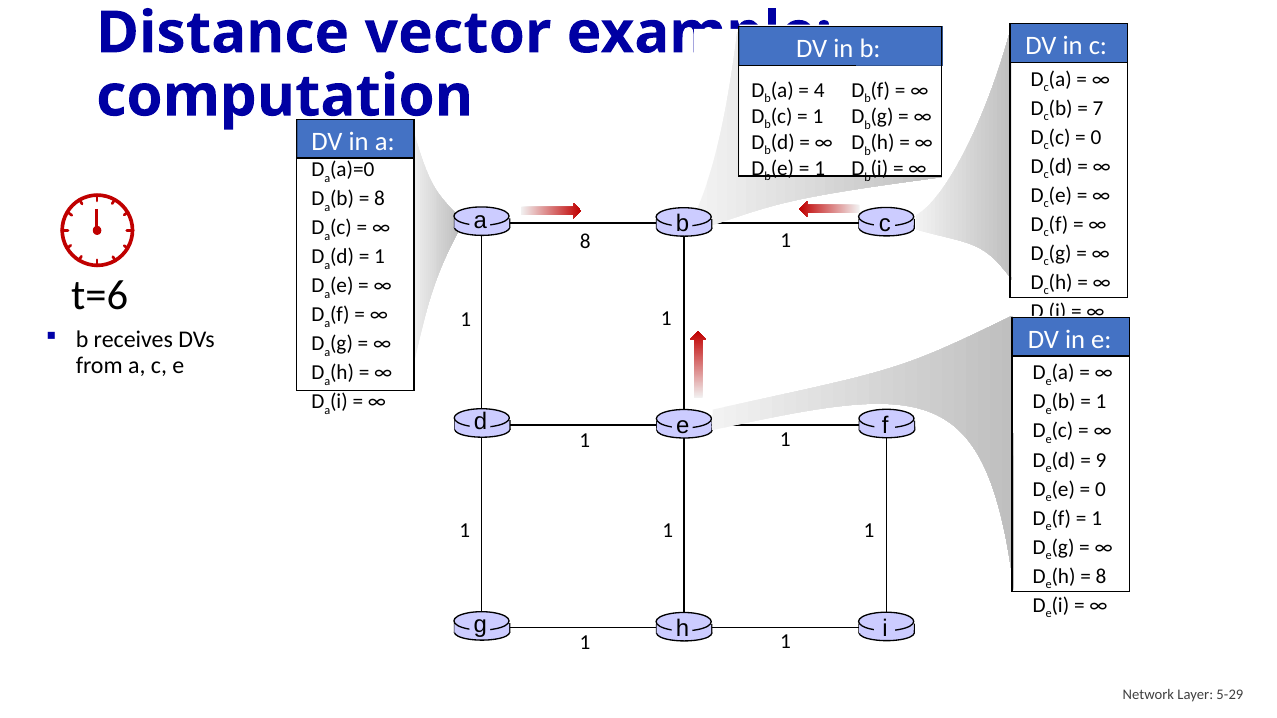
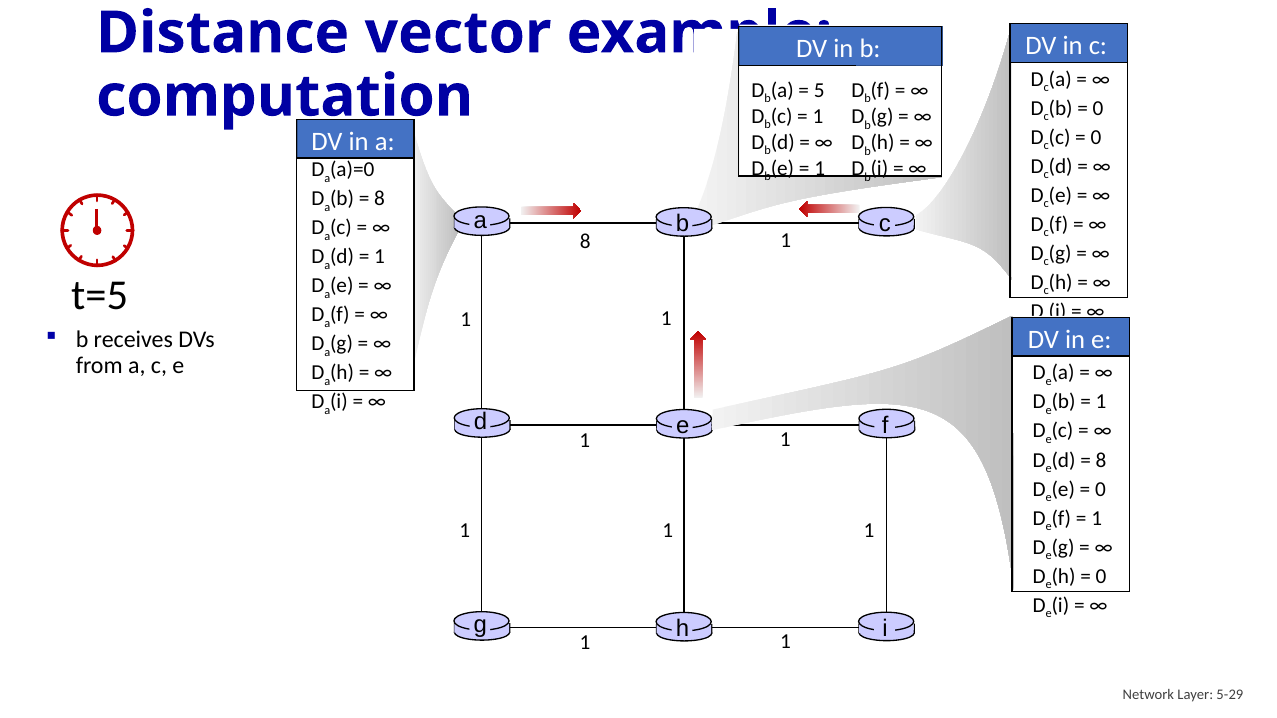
4: 4 -> 5 (819, 90)
7: 7 -> 0 (1098, 108)
t=6: t=6 -> t=5 (100, 295)
9: 9 -> 8 (1101, 460)
8: 8 -> 0 (1101, 576)
